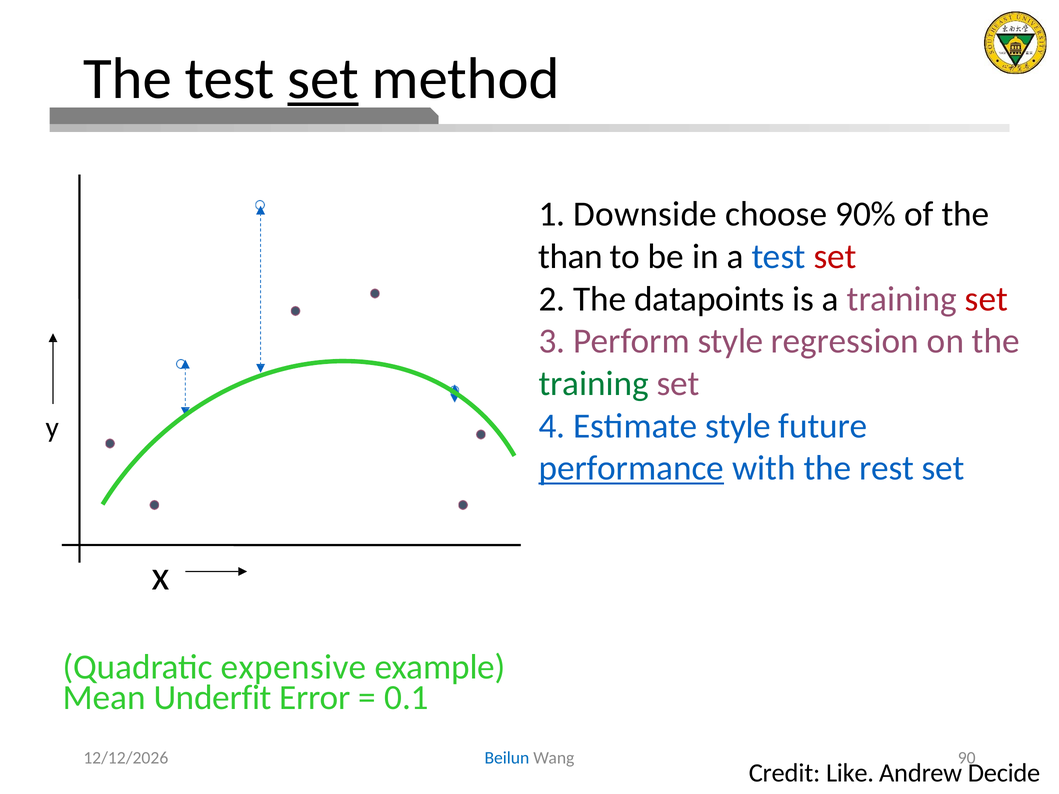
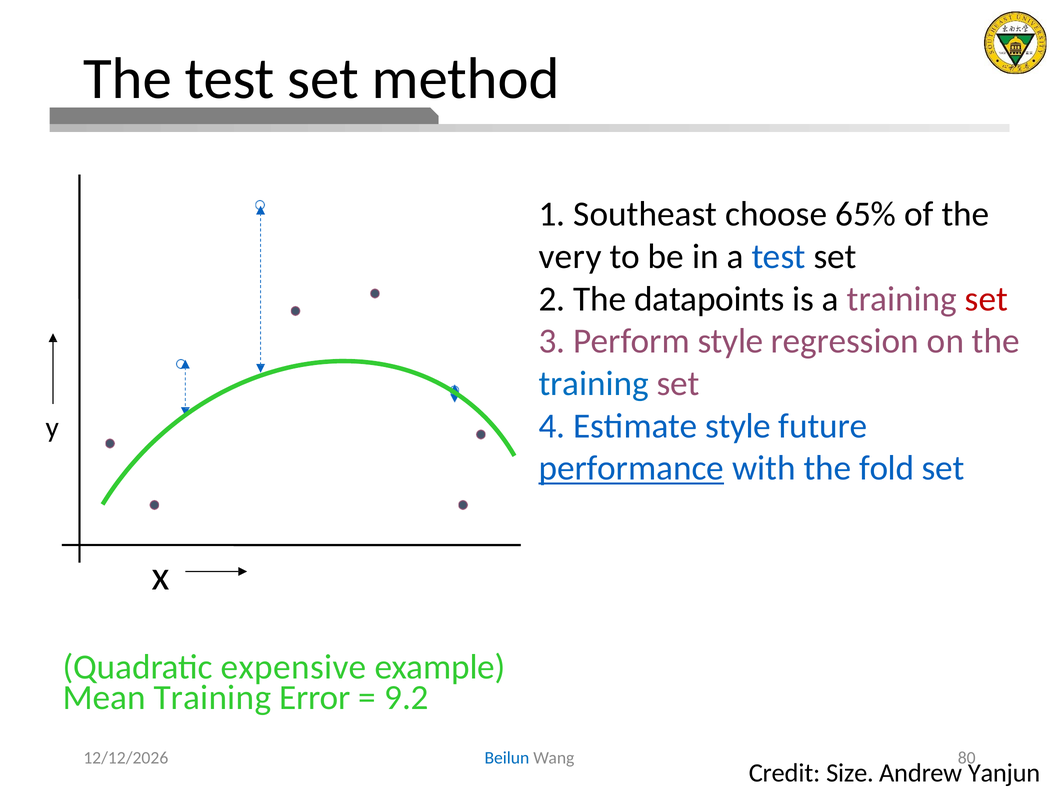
set underline: present -> none (323, 79)
Downside: Downside -> Southeast (645, 214)
90%: 90% -> 65% (866, 214)
than: than -> very (570, 257)
set colour: red -> black (835, 257)
training colour: green -> blue (594, 384)
rest: rest -> fold (887, 468)
Mean Underfit: Underfit -> Training (212, 698)
0.1: 0.1 -> 9.2 (406, 698)
90: 90 -> 80 (967, 758)
Like: Like -> Size (850, 773)
Decide: Decide -> Yanjun (1004, 773)
